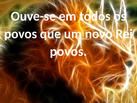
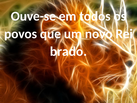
povos: povos -> brado (68, 51)
